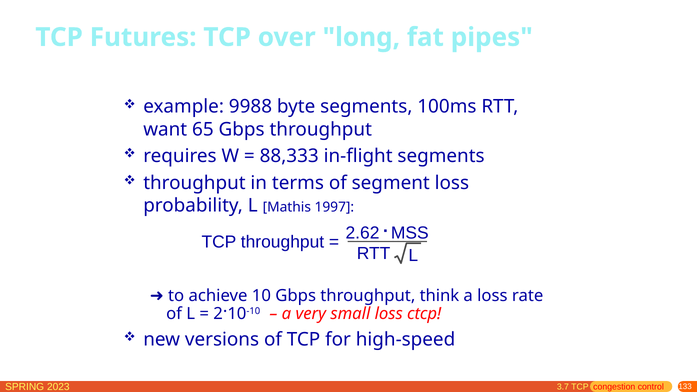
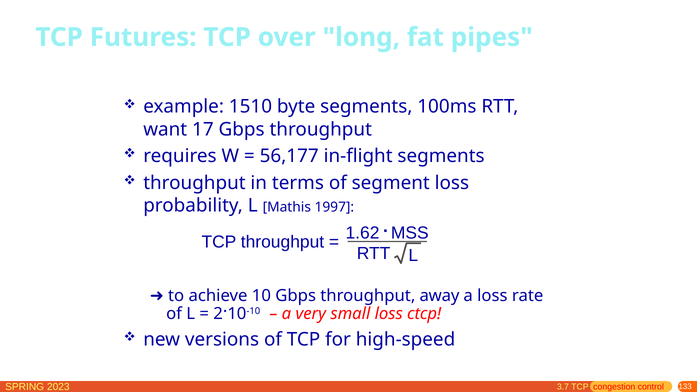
9988: 9988 -> 1510 (250, 107)
65: 65 -> 17 (203, 129)
88,333: 88,333 -> 56,177 (289, 156)
2.62: 2.62 -> 1.62 (362, 233)
think: think -> away (439, 296)
